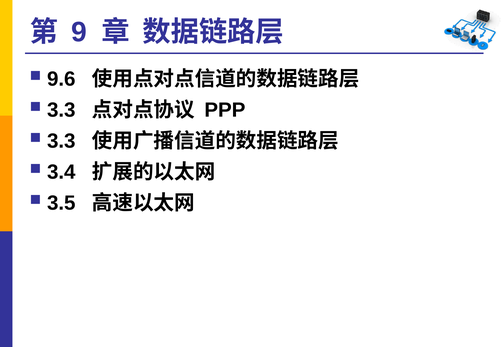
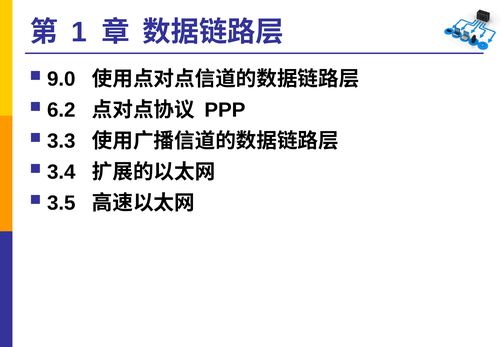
9: 9 -> 1 (79, 32)
9.6: 9.6 -> 9.0 (61, 79)
3.3: 3.3 -> 6.2 (61, 110)
